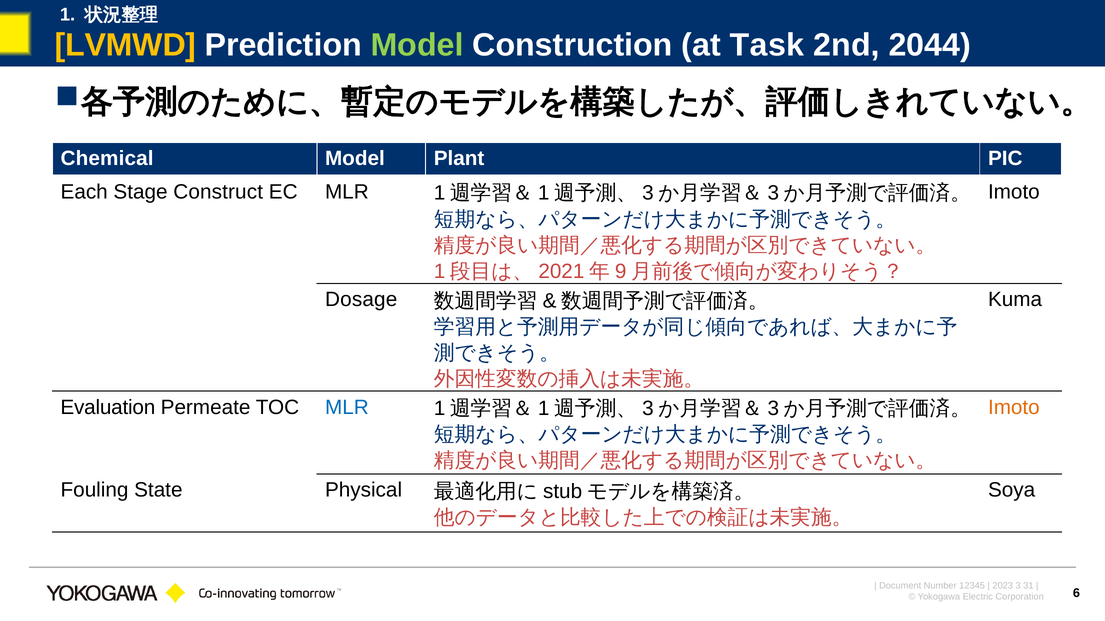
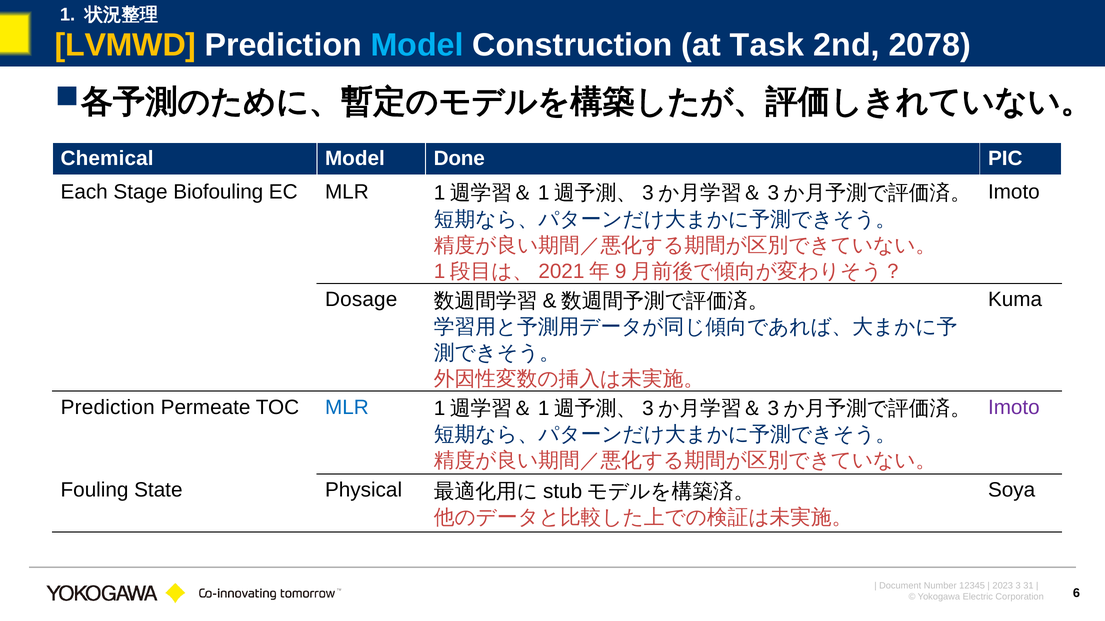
Model colour: light green -> light blue (417, 45)
2044: 2044 -> 2078 (930, 45)
Plant: Plant -> Done (459, 159)
Construct: Construct -> Biofouling (218, 192)
Evaluation: Evaluation -> Prediction (108, 408)
Imoto colour: orange -> purple (1014, 408)
